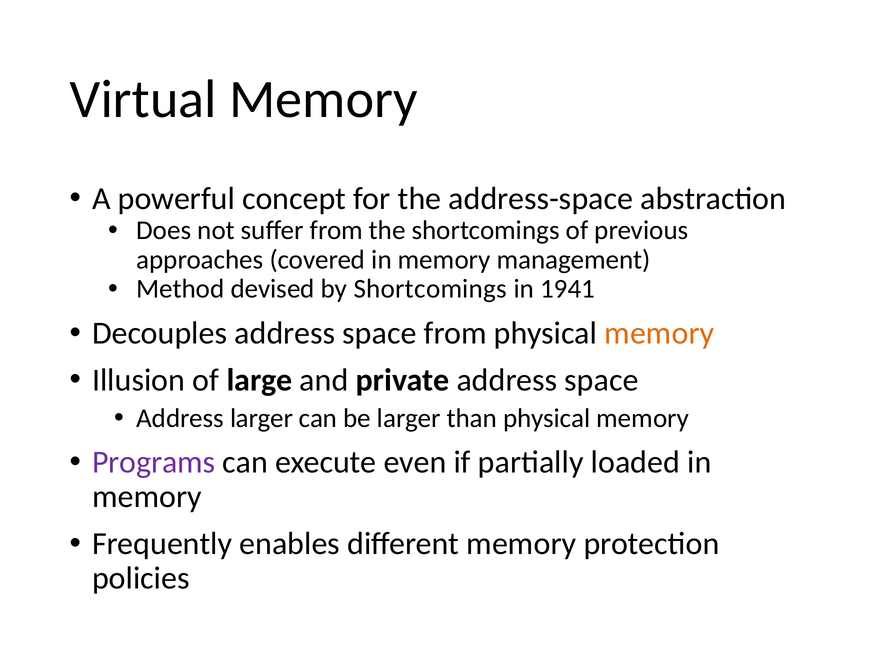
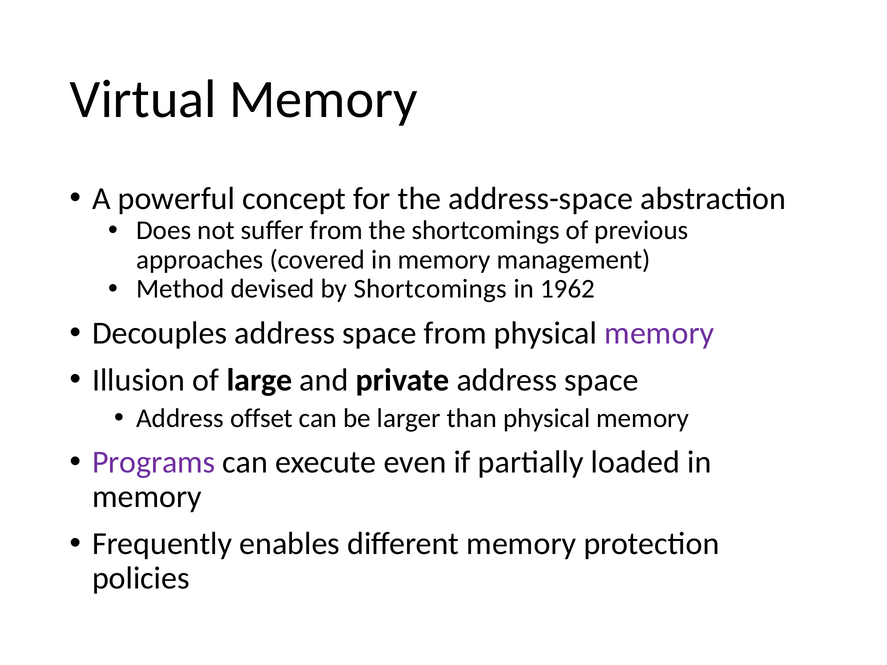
1941: 1941 -> 1962 (568, 289)
memory colour: orange -> purple (659, 333)
Address larger: larger -> offset (261, 418)
